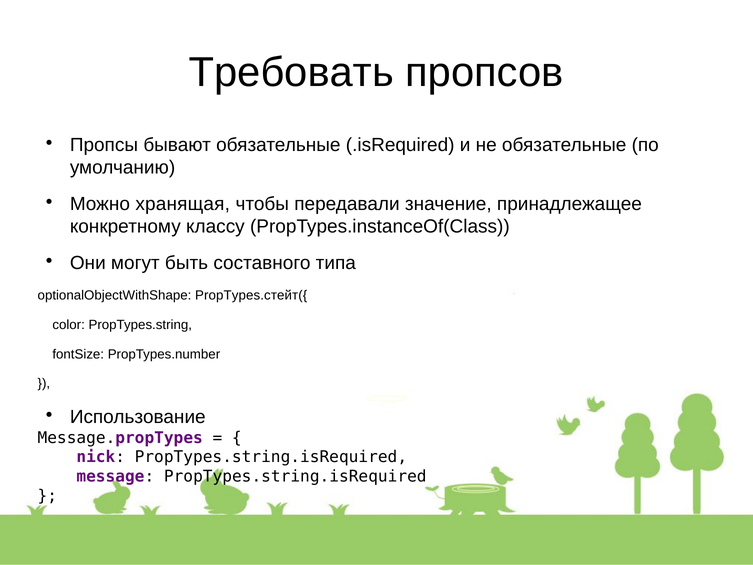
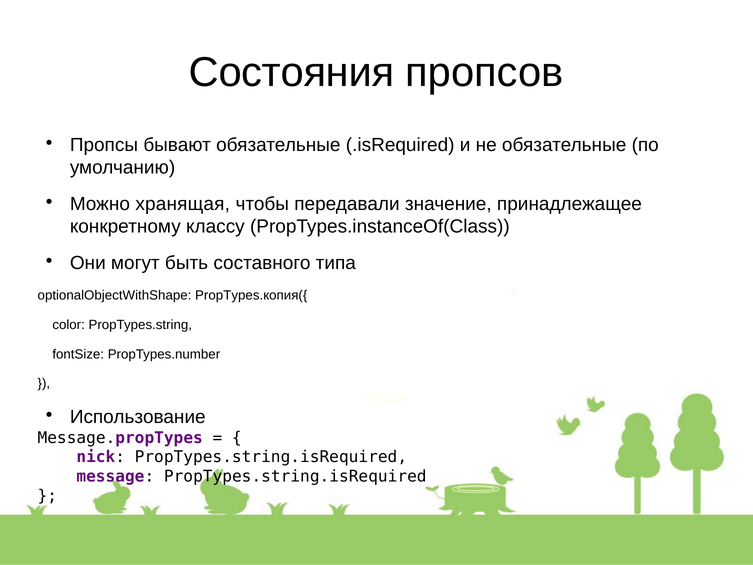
Требовать: Требовать -> Состояния (291, 72)
PropTypes.стейт({: PropTypes.стейт({ -> PropTypes.копия({ (251, 295)
